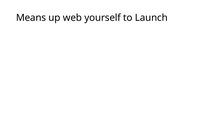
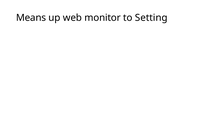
yourself: yourself -> monitor (103, 18)
Launch: Launch -> Setting (151, 18)
